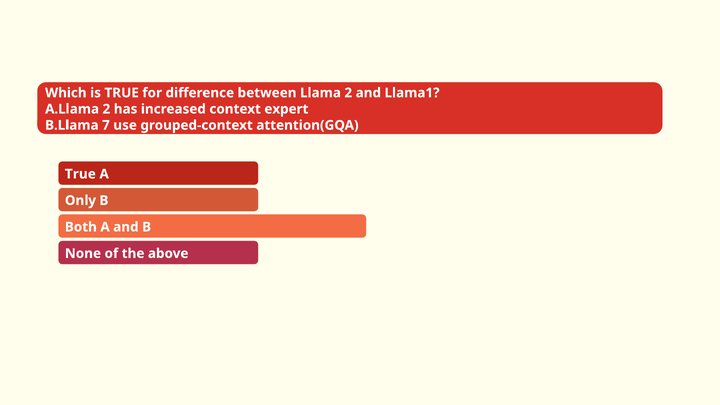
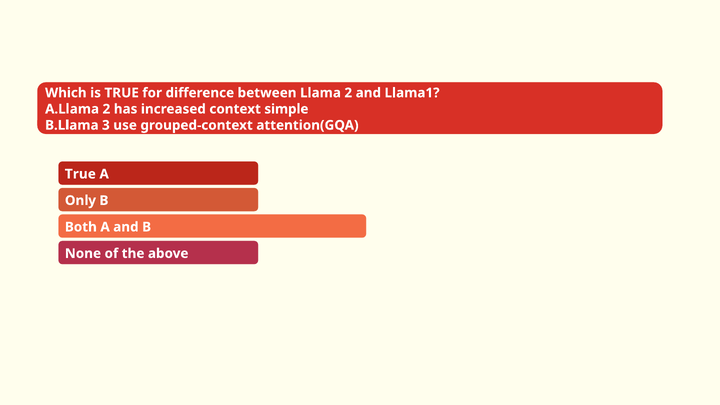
expert: expert -> simple (286, 109)
7: 7 -> 3 (106, 125)
